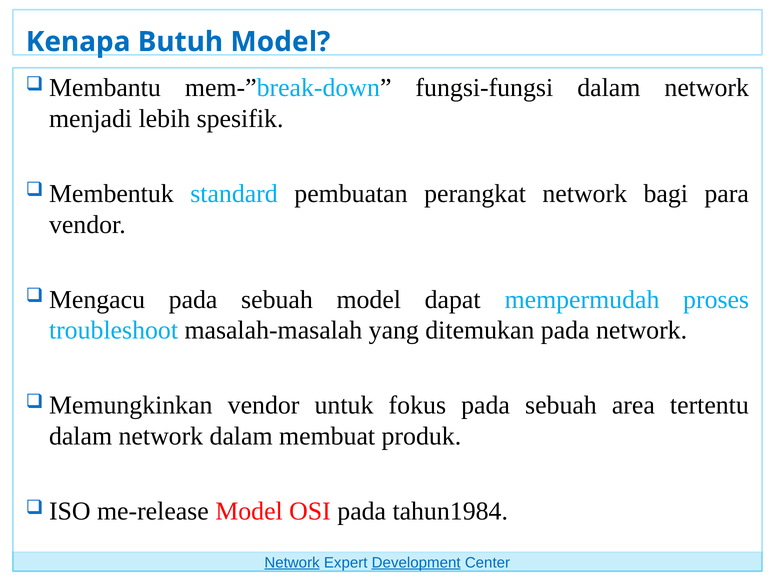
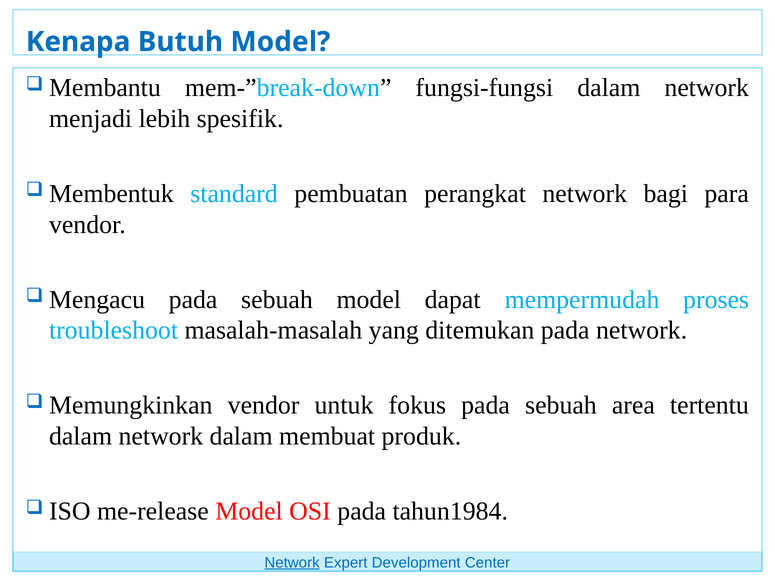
Development underline: present -> none (416, 563)
